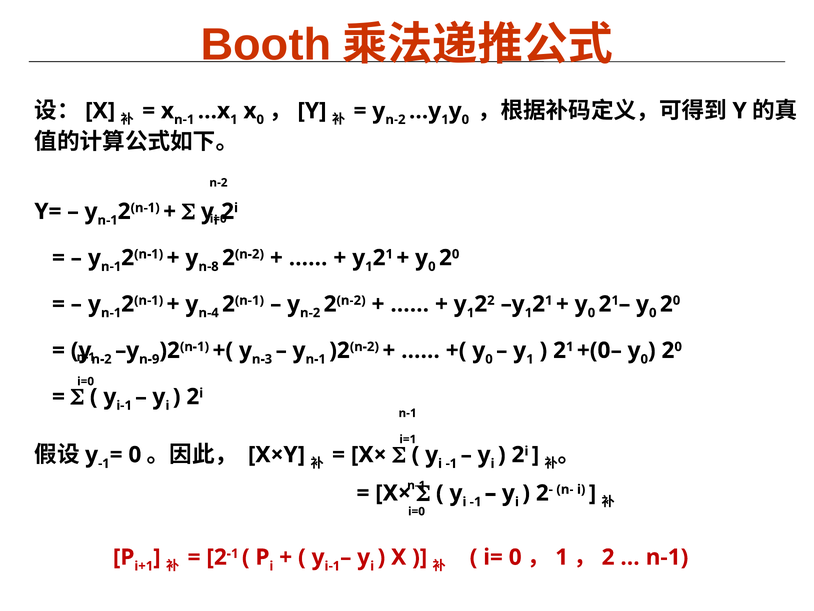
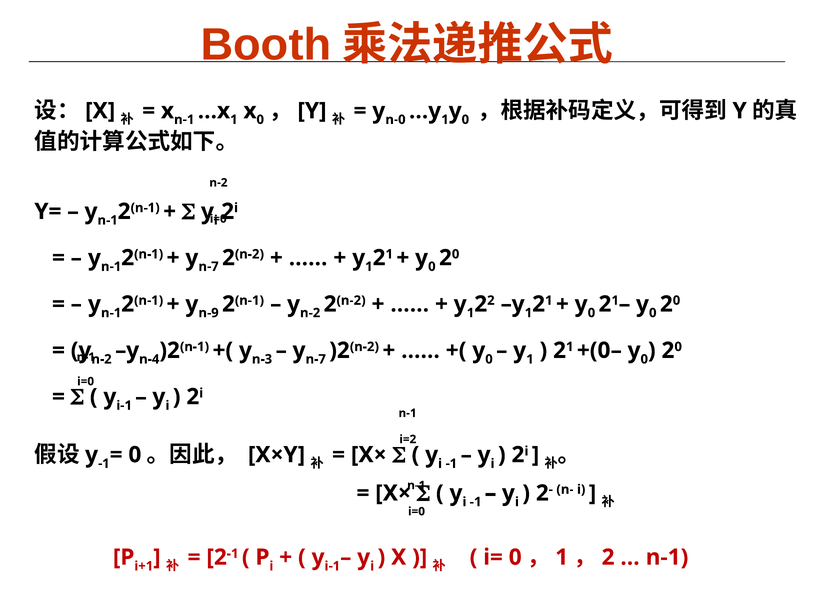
n-2: n-2 -> n-0 (395, 120)
n-8: n-8 -> n-7 (209, 266)
n-4: n-4 -> n-9 (209, 313)
n-9: n-9 -> n-4 (149, 359)
n-1: n-1 -> n-7 (316, 359)
i=1: i=1 -> i=2 (408, 439)
